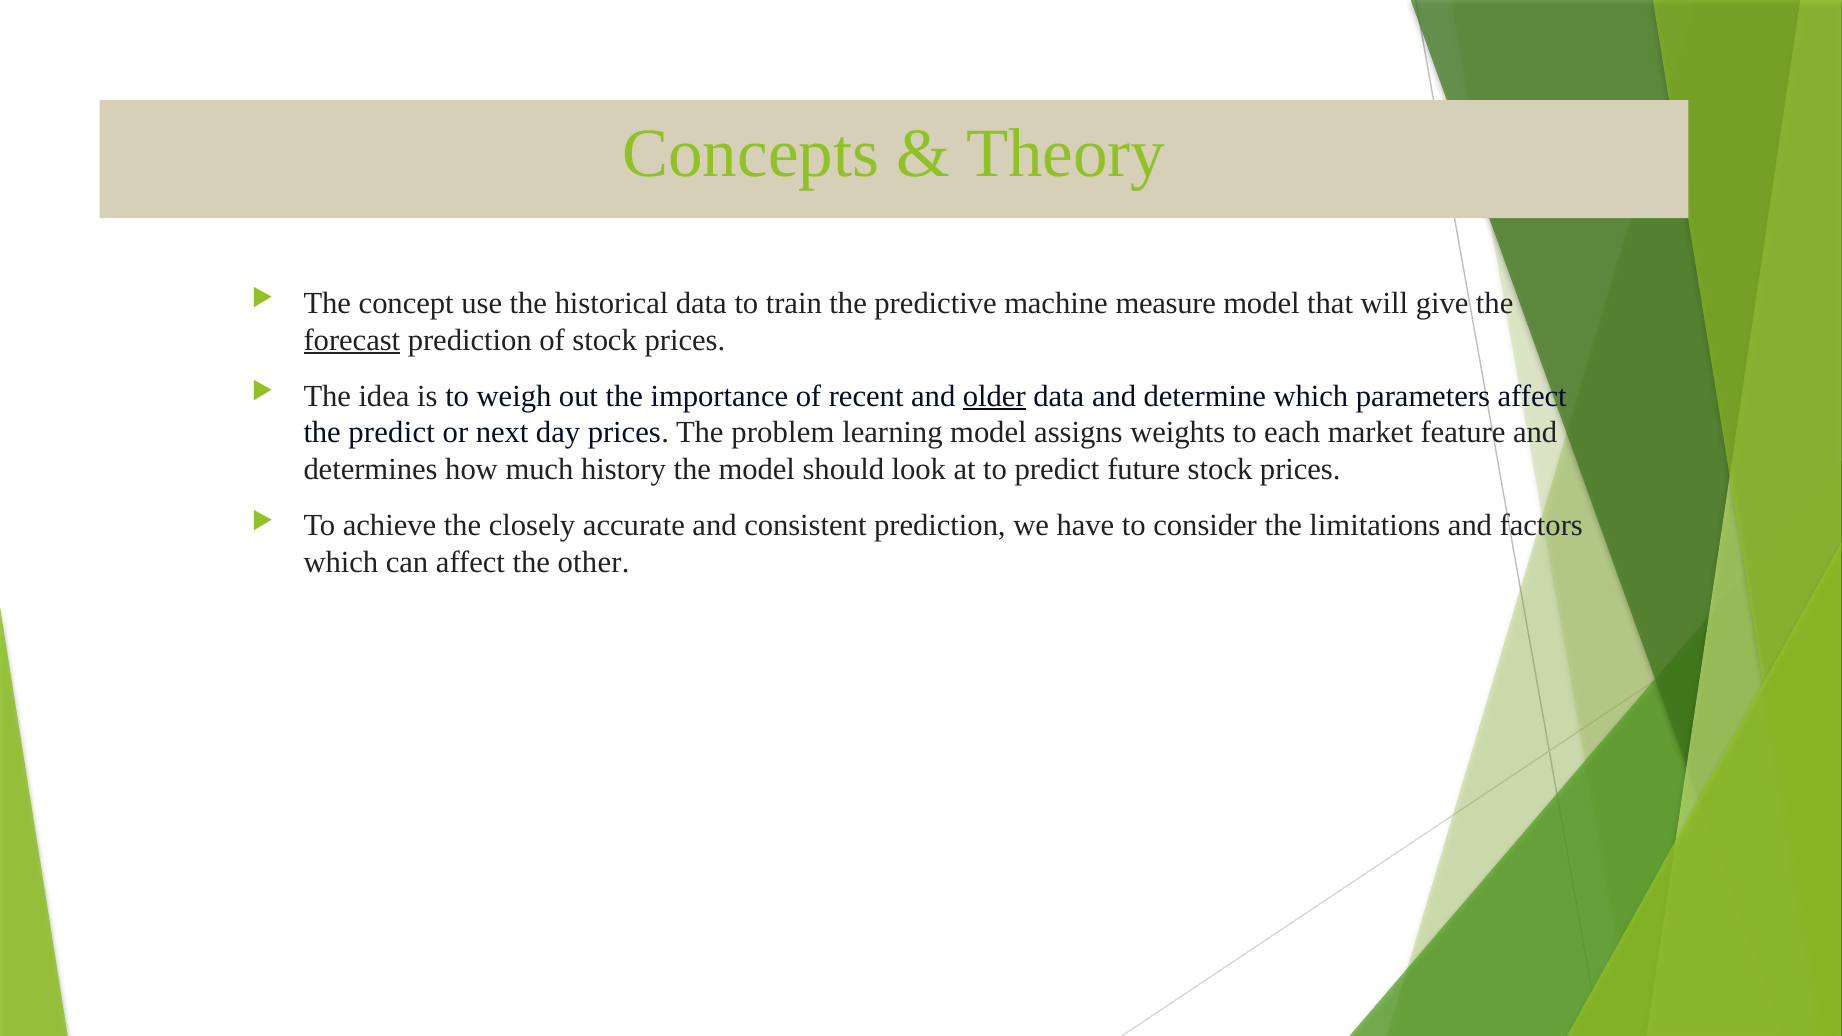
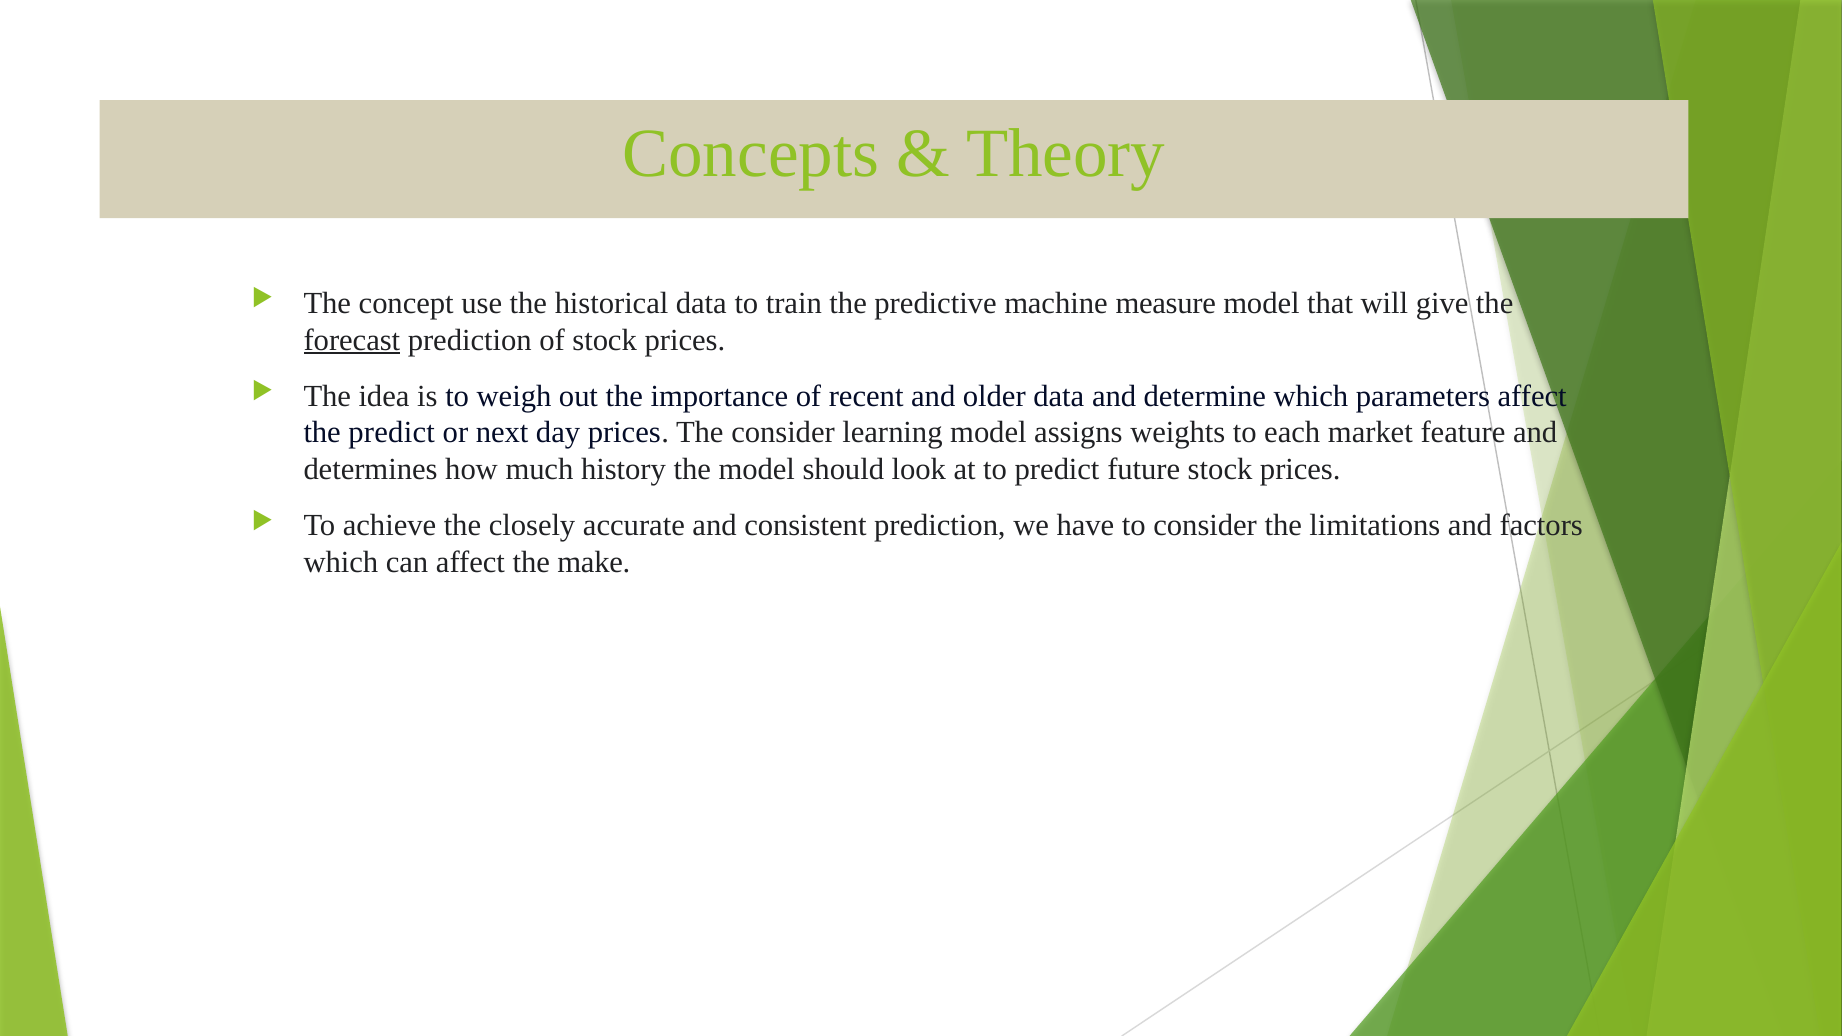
older underline: present -> none (994, 396)
The problem: problem -> consider (783, 433)
other: other -> make (594, 562)
